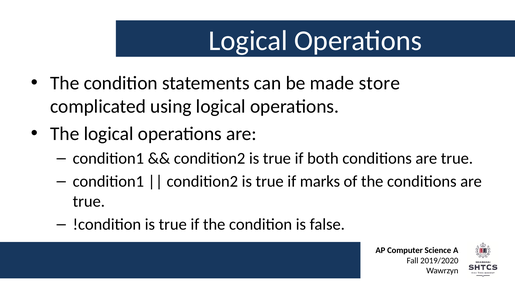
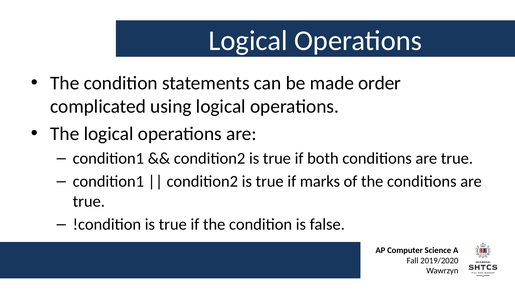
store: store -> order (380, 83)
